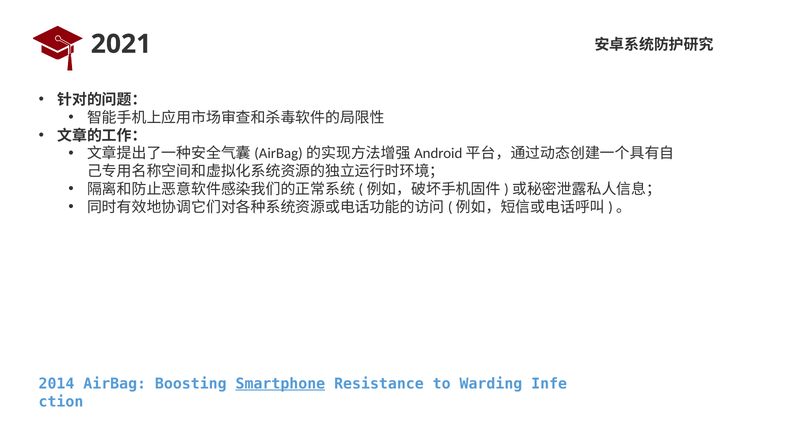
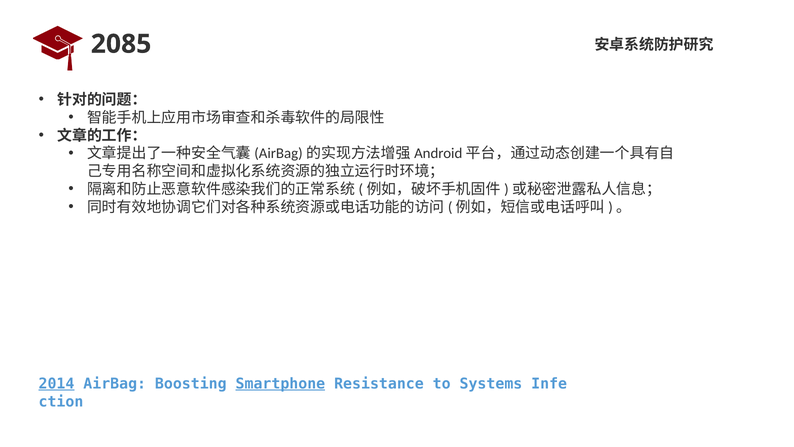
2021: 2021 -> 2085 (121, 44)
2014 underline: none -> present (57, 383)
Warding: Warding -> Systems (491, 383)
